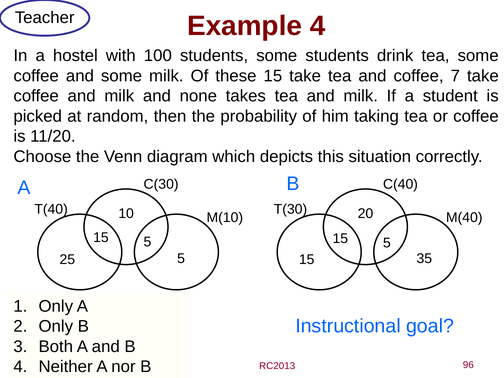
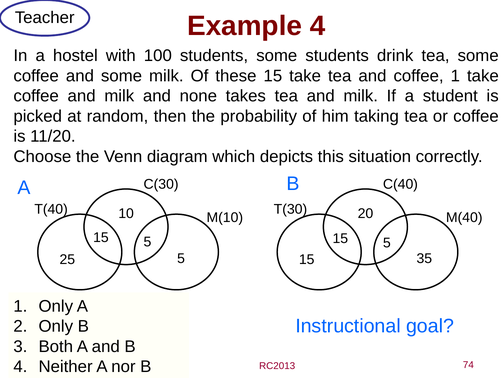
coffee 7: 7 -> 1 (455, 76)
96: 96 -> 74 (468, 365)
